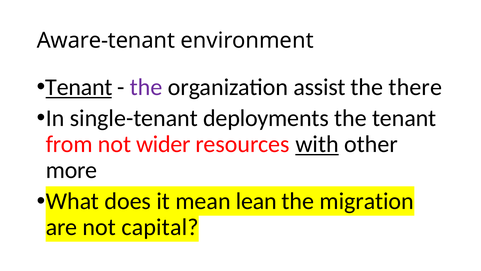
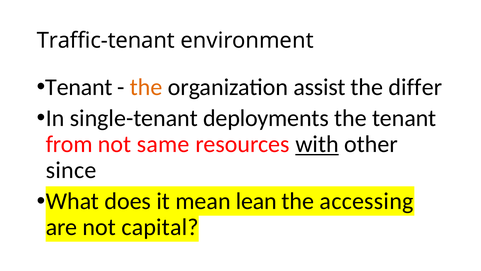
Aware-tenant: Aware-tenant -> Traffic-tenant (106, 40)
Tenant underline: present -> none (79, 87)
the colour: purple -> orange (146, 87)
there: there -> differ (415, 87)
wider: wider -> same (163, 144)
more: more -> since (71, 170)
migration: migration -> accessing (367, 201)
